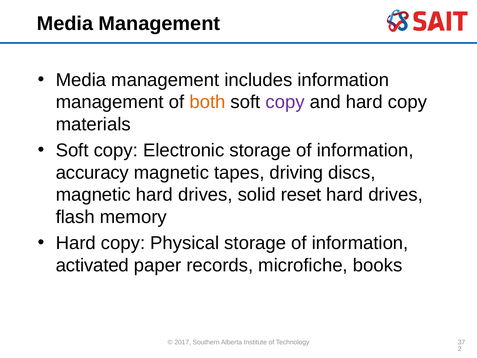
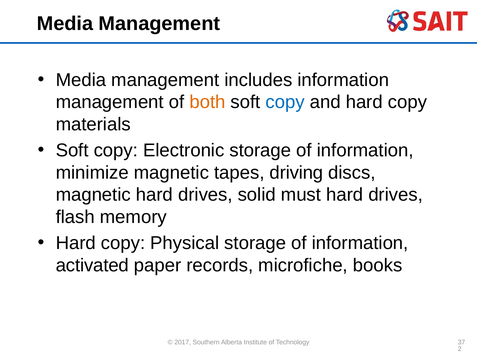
copy colour: purple -> blue (285, 102)
accuracy: accuracy -> minimize (92, 172)
reset: reset -> must (301, 195)
